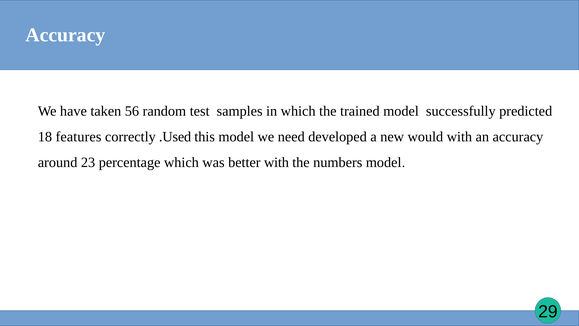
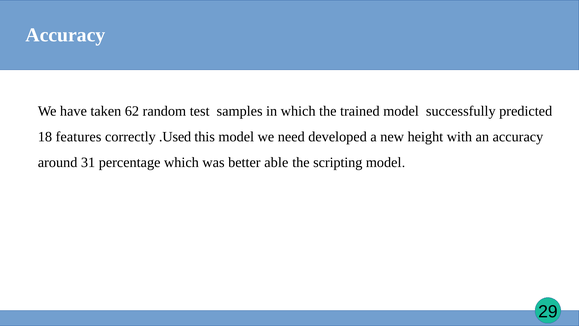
56: 56 -> 62 (132, 111)
would: would -> height (425, 137)
23: 23 -> 31 (88, 162)
better with: with -> able (276, 162)
numbers: numbers -> scripting (338, 162)
